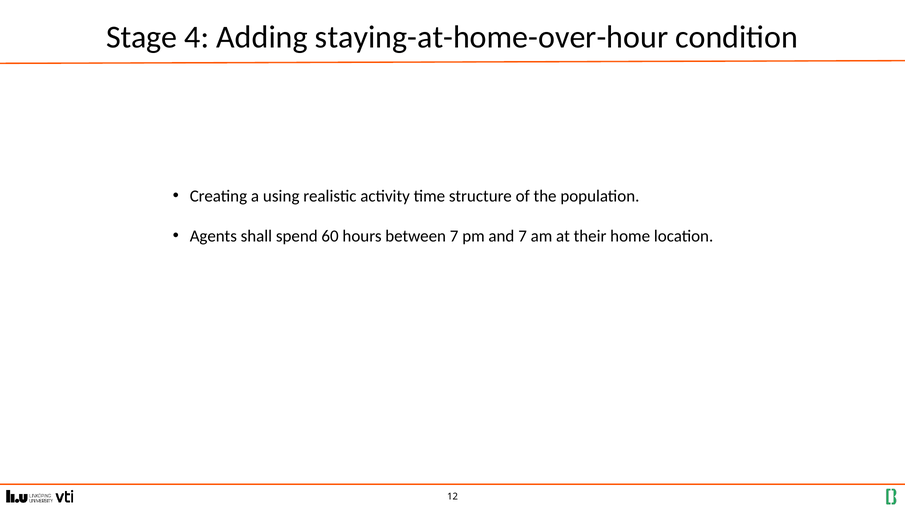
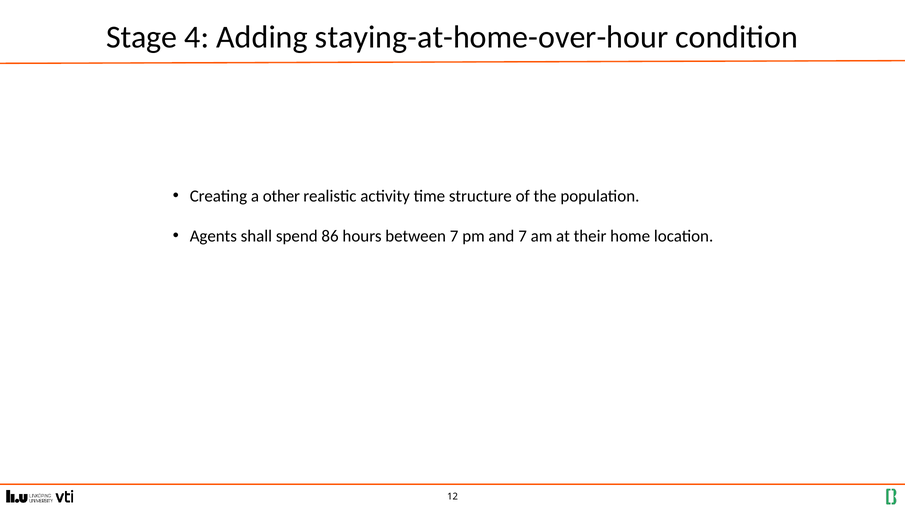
using: using -> other (281, 196)
60: 60 -> 86 (330, 236)
